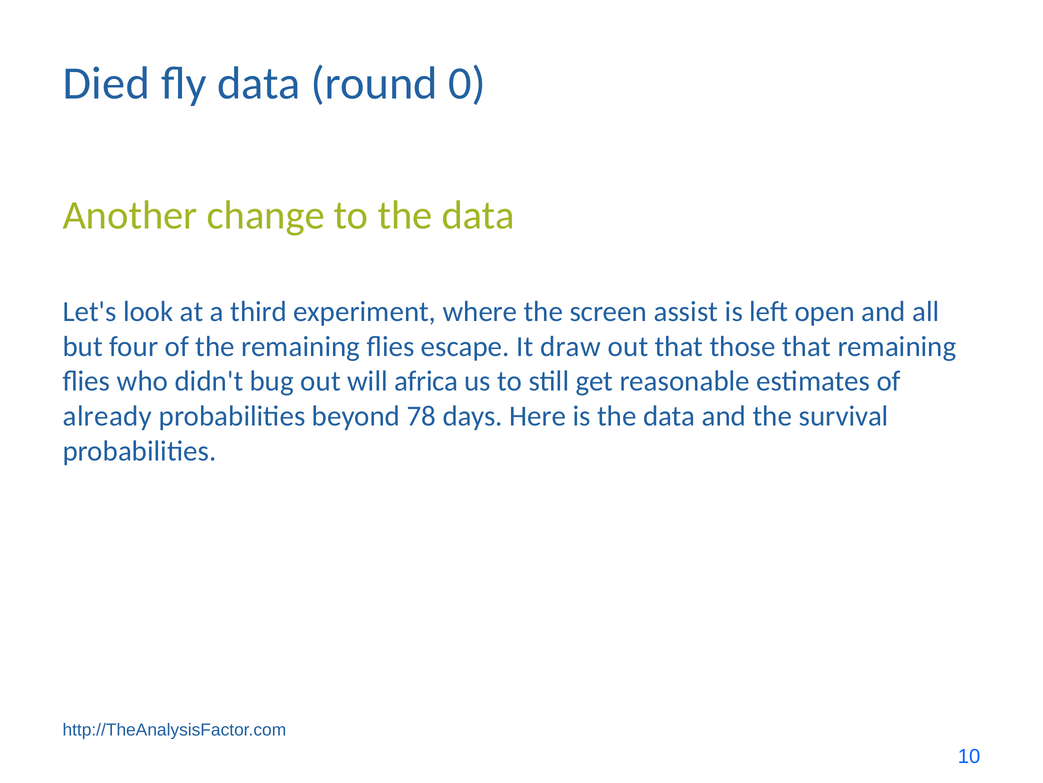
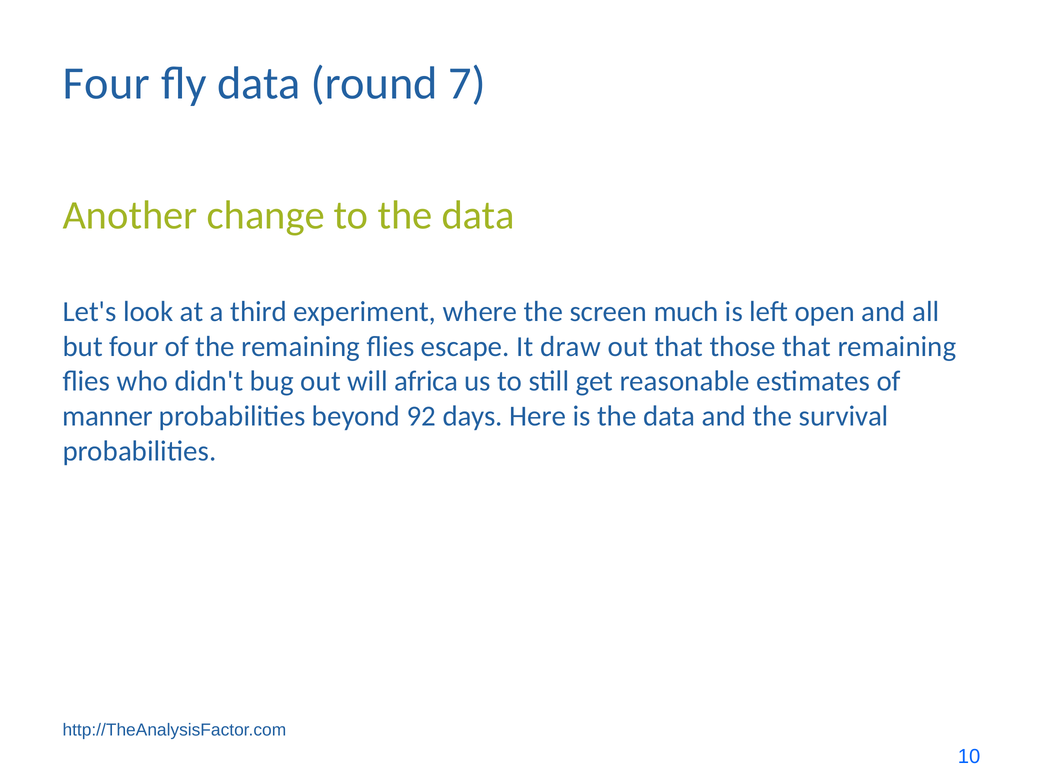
Died: Died -> Four (106, 83)
0: 0 -> 7 (467, 83)
assist: assist -> much (686, 311)
already: already -> manner (108, 416)
78: 78 -> 92 (421, 416)
